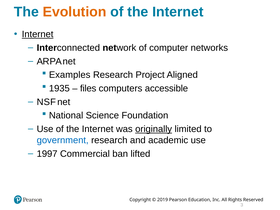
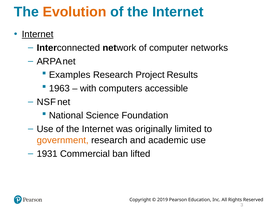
Aligned: Aligned -> Results (182, 75)
1935: 1935 -> 1963 (59, 88)
files: files -> with (88, 88)
originally underline: present -> none (154, 129)
government colour: blue -> orange (63, 140)
1997: 1997 -> 1931 (47, 154)
